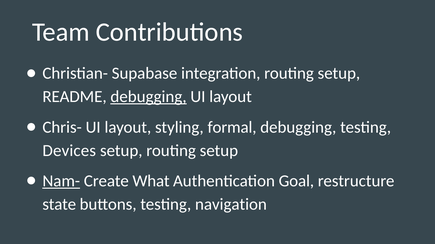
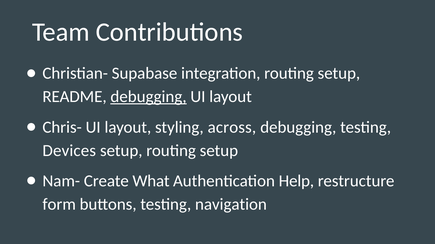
formal: formal -> across (232, 128)
Nam- underline: present -> none (61, 182)
Goal: Goal -> Help (296, 182)
state: state -> form (59, 205)
